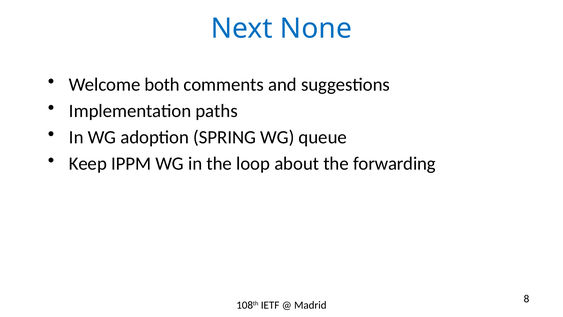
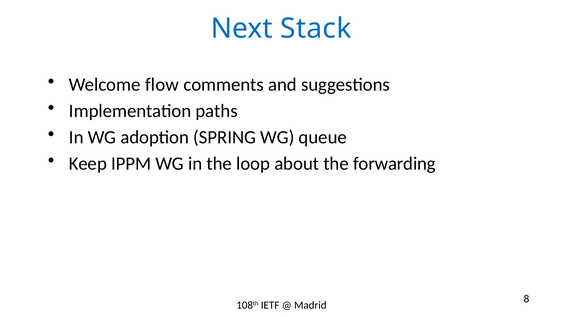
None: None -> Stack (316, 28)
both: both -> flow (162, 85)
